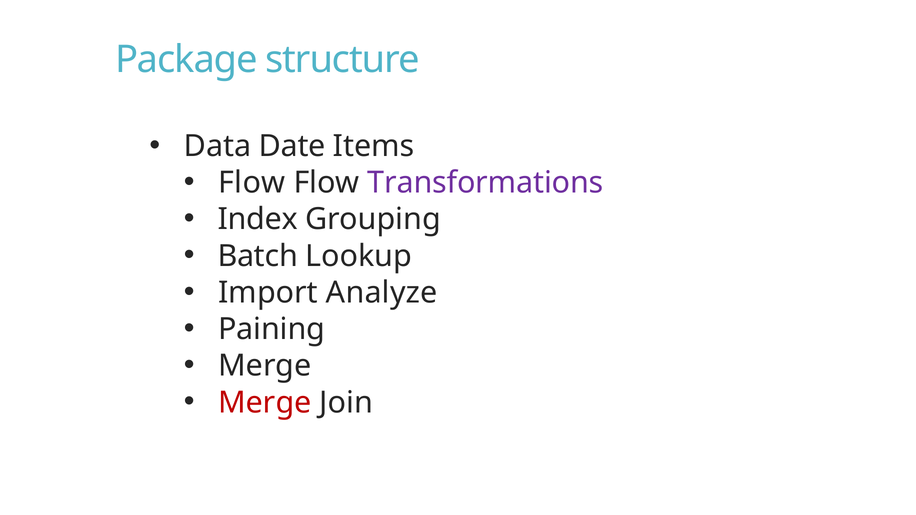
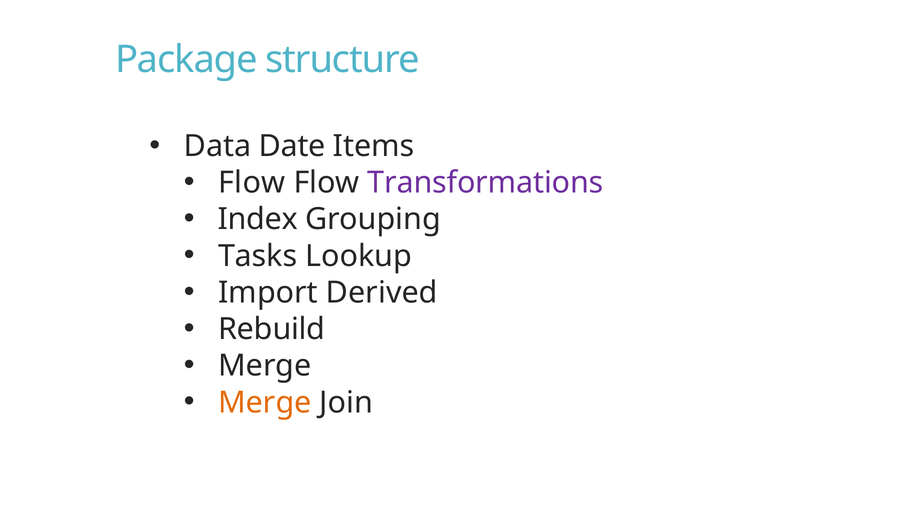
Batch: Batch -> Tasks (258, 256)
Analyze: Analyze -> Derived (382, 293)
Paining: Paining -> Rebuild (272, 329)
Merge colour: red -> orange (265, 403)
